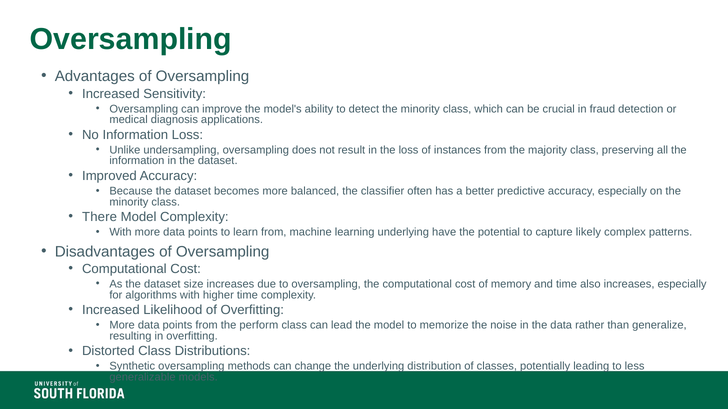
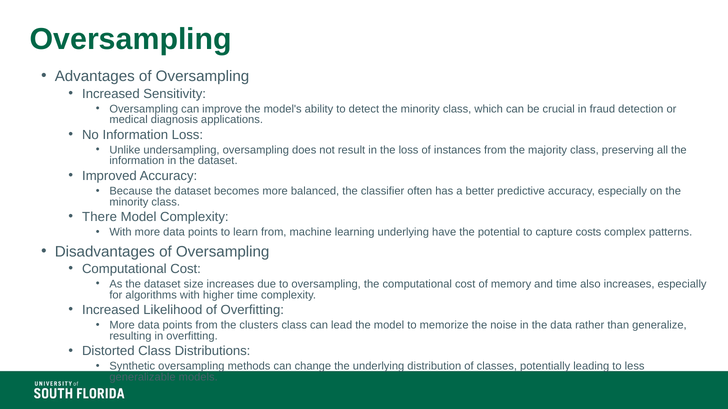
likely: likely -> costs (589, 233)
perform: perform -> clusters (259, 326)
